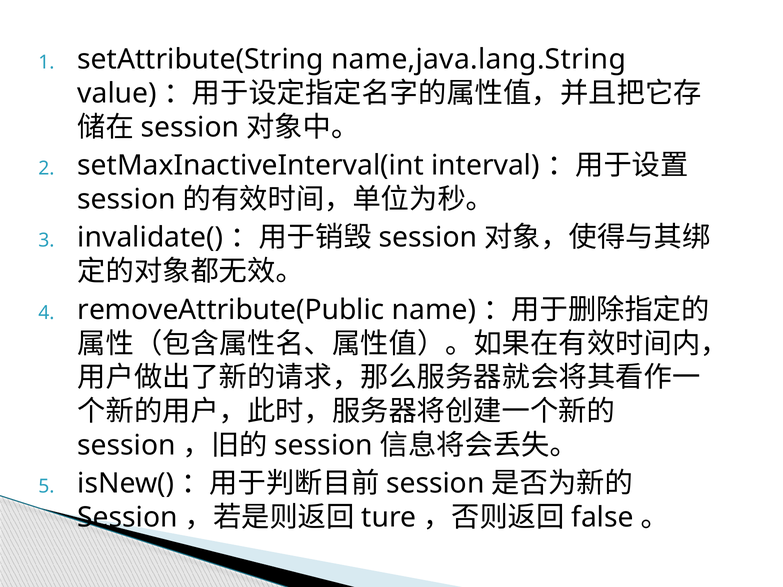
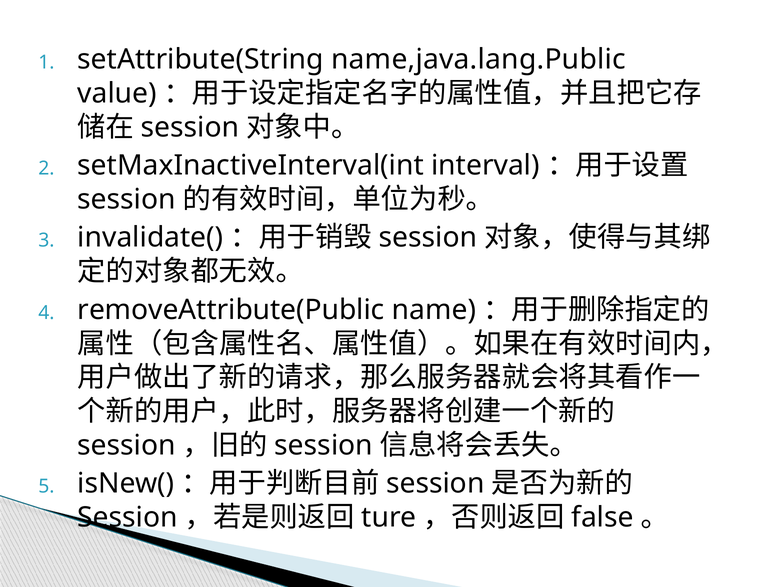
name,java.lang.String: name,java.lang.String -> name,java.lang.Public (479, 60)
